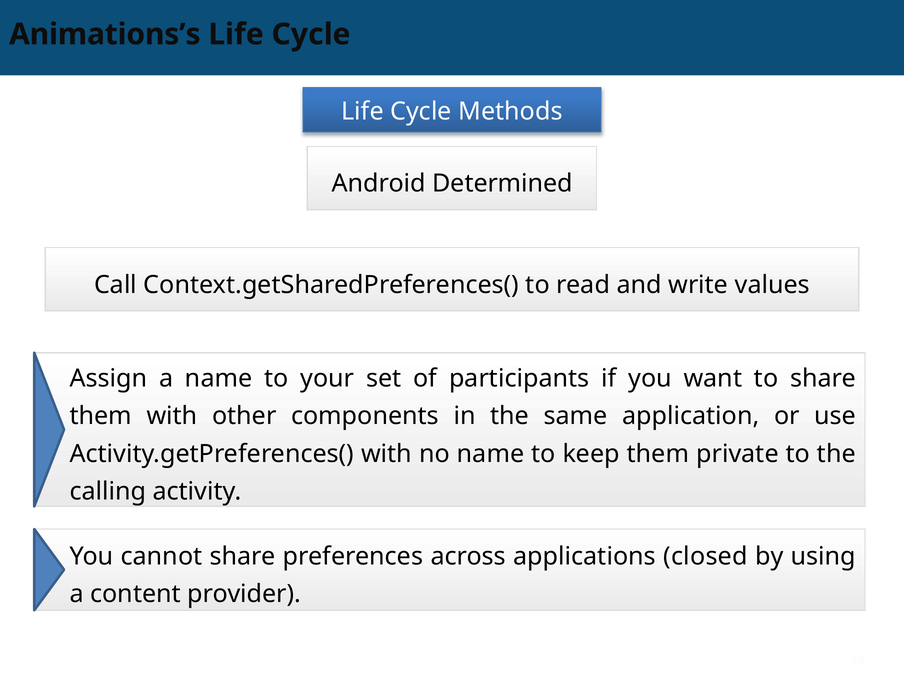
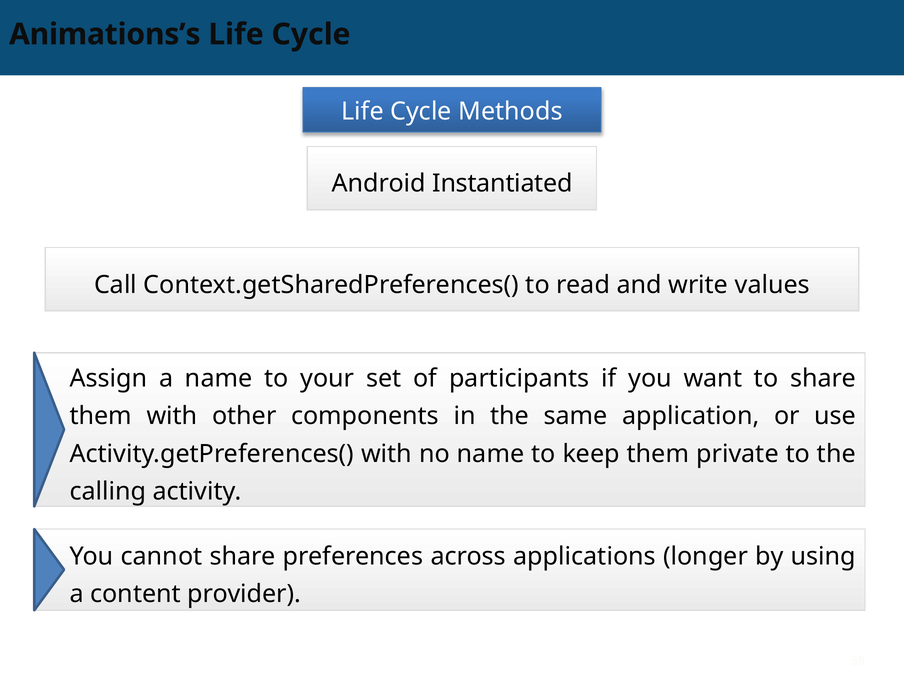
Determined: Determined -> Instantiated (502, 184)
closed: closed -> longer (706, 556)
